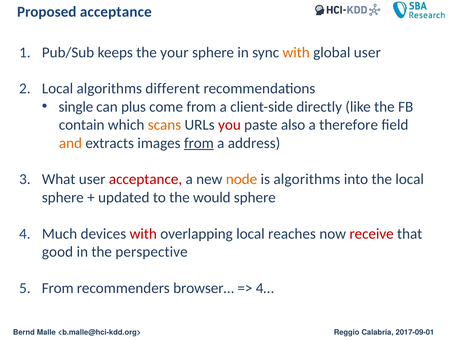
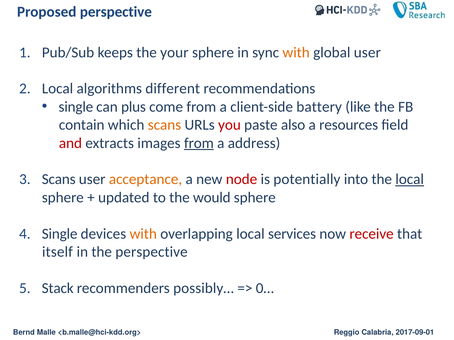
Proposed acceptance: acceptance -> perspective (116, 12)
directly: directly -> battery (319, 107)
therefore: therefore -> resources (349, 125)
and colour: orange -> red (70, 143)
What: What -> Scans (59, 180)
acceptance colour: red -> orange (146, 180)
node colour: orange -> red (242, 180)
is algorithms: algorithms -> potentially (307, 180)
local underline: none -> present (410, 180)
Much: Much -> Single (60, 234)
with colour: red -> orange (143, 234)
reaches: reaches -> services (292, 234)
good: good -> itself (57, 252)
From: From -> Stack (58, 289)
browser…: browser… -> possibly… (203, 289)
4…: 4… -> 0… (265, 289)
